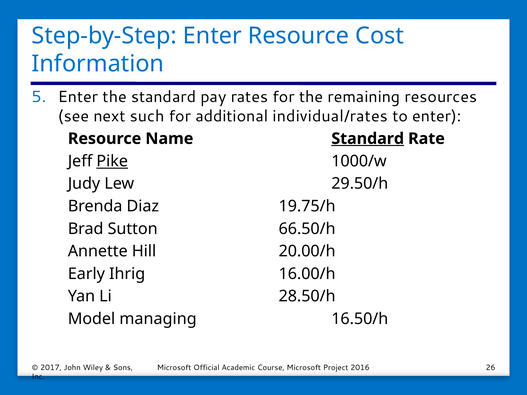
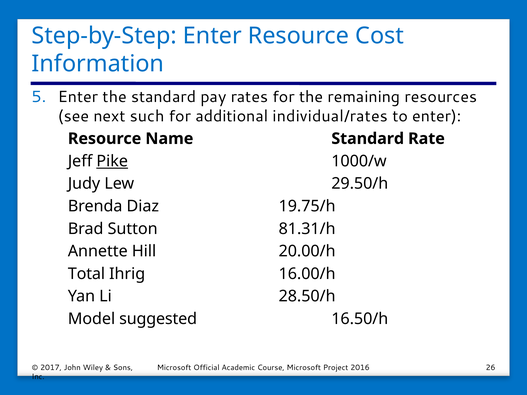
Standard underline: present -> none (368, 139)
66.50/h: 66.50/h -> 81.31/h (307, 229)
Early: Early -> Total (86, 274)
managing: managing -> suggested (158, 319)
